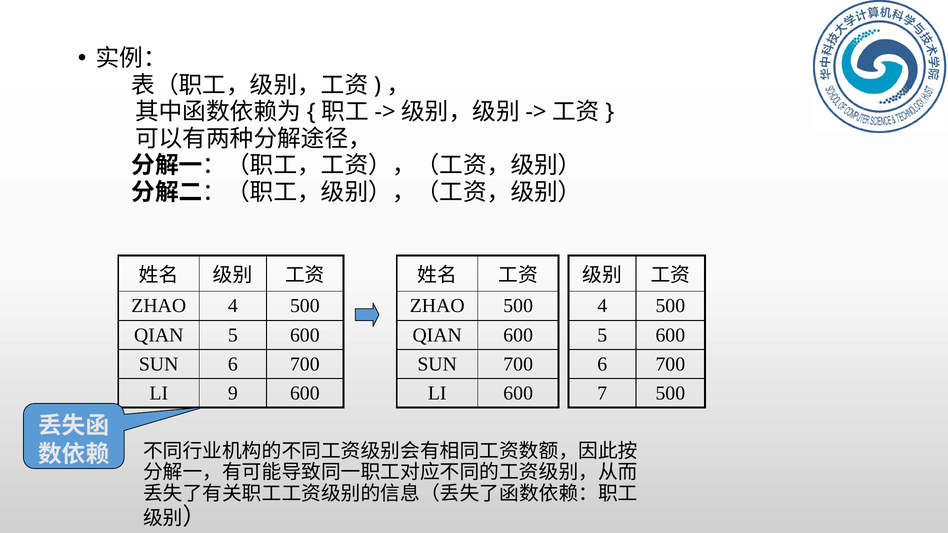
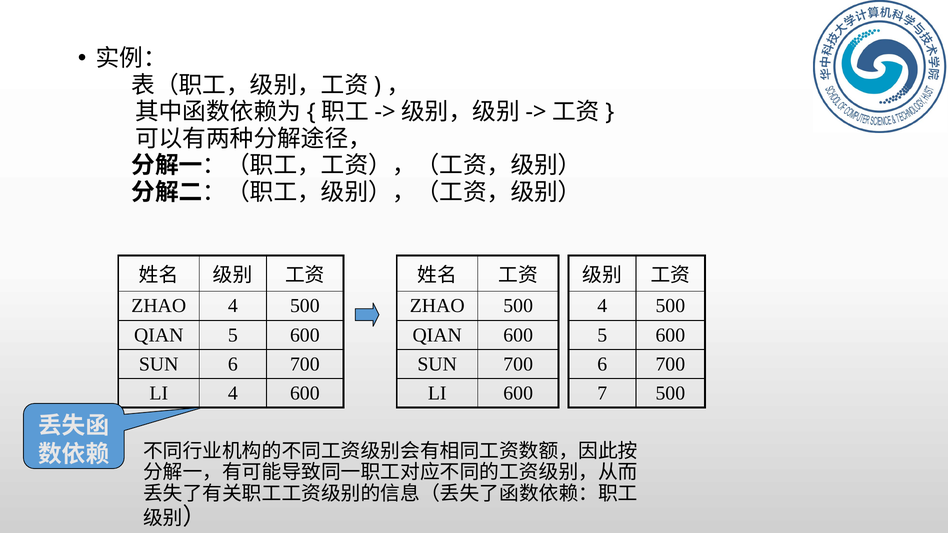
LI 9: 9 -> 4 (233, 393)
